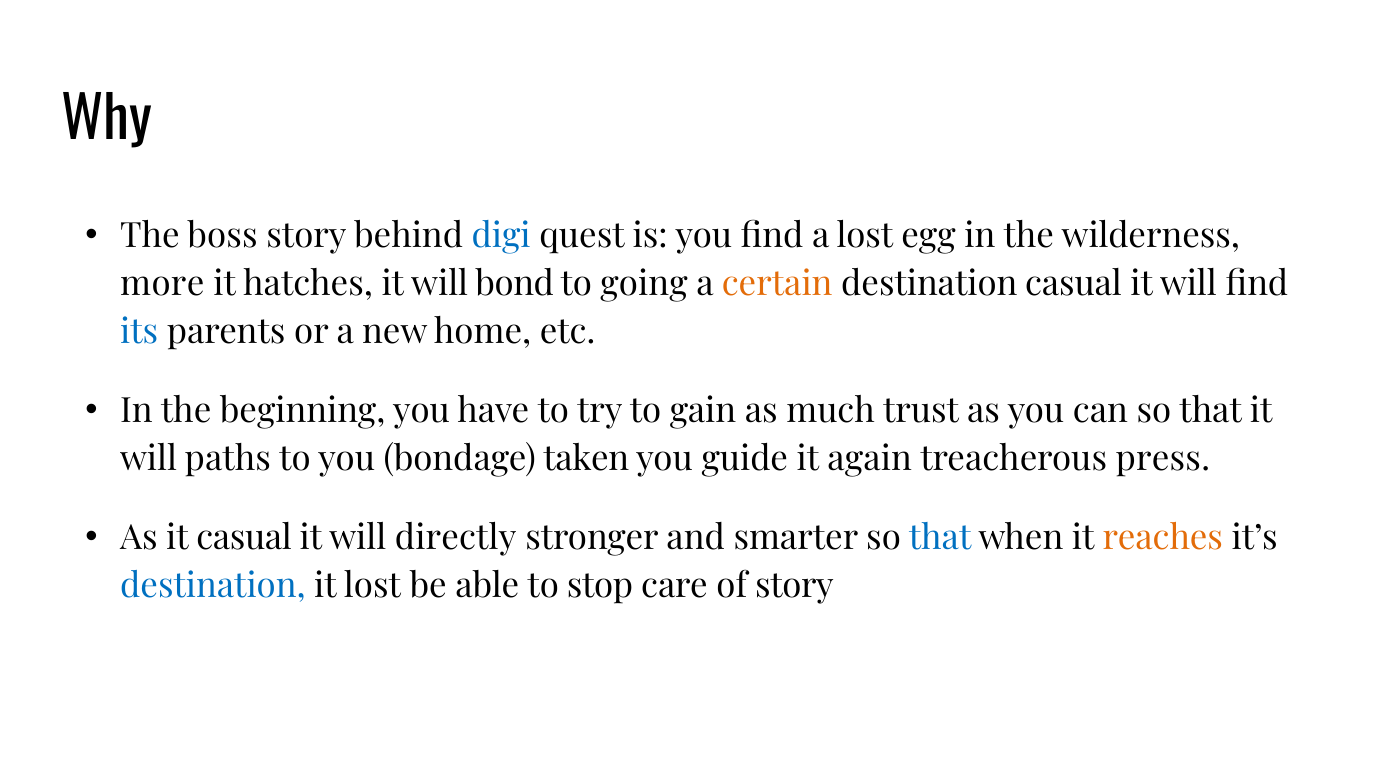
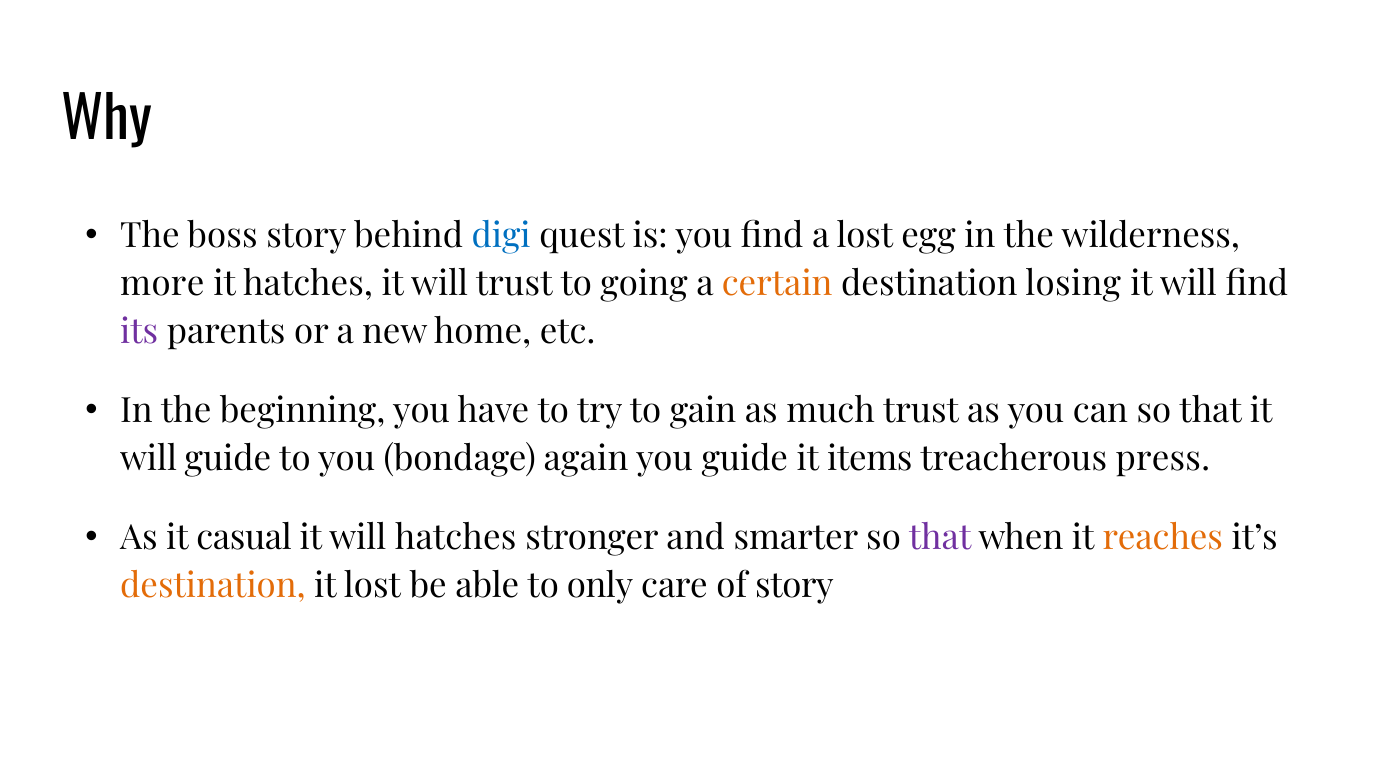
will bond: bond -> trust (514, 284)
destination casual: casual -> losing (1073, 284)
its colour: blue -> purple (139, 332)
will paths: paths -> guide (228, 459)
taken: taken -> again (586, 459)
again: again -> items (870, 459)
will directly: directly -> hatches (456, 538)
that colour: blue -> purple (940, 538)
destination colour: blue -> orange (213, 586)
stop: stop -> only (600, 586)
